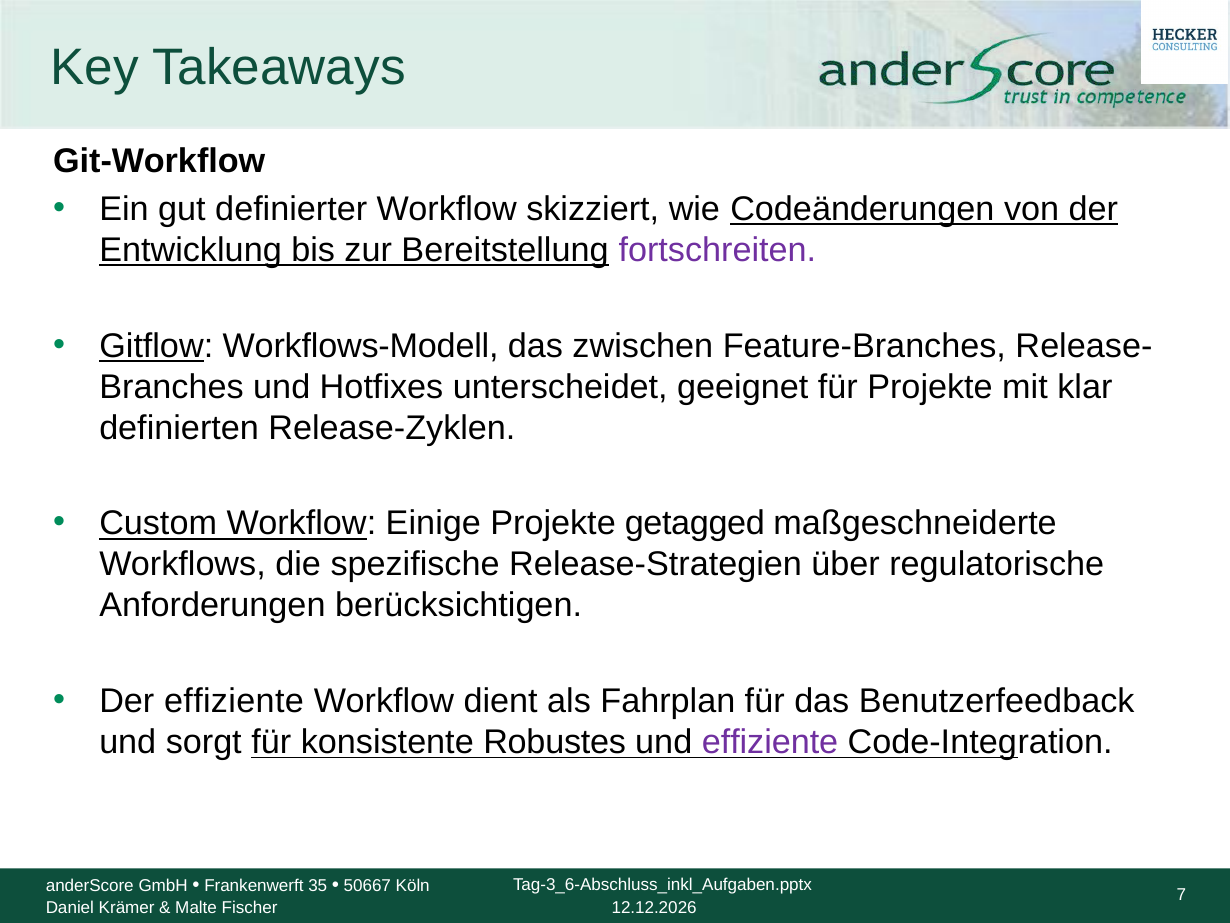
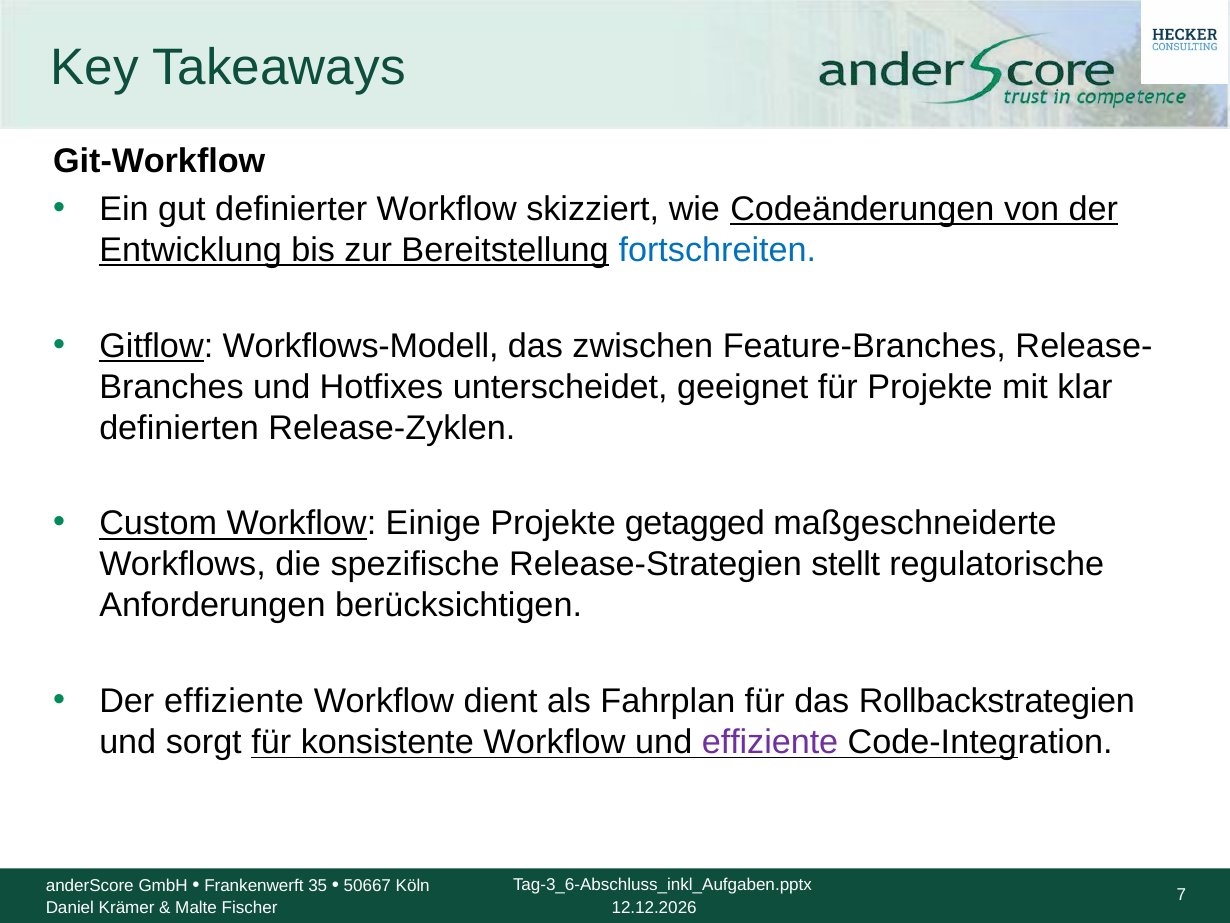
fortschreiten colour: purple -> blue (717, 250)
über: über -> stellt (846, 564)
Benutzerfeedback: Benutzerfeedback -> Rollbackstrategien (997, 701)
konsistente Robustes: Robustes -> Workflow (554, 742)
